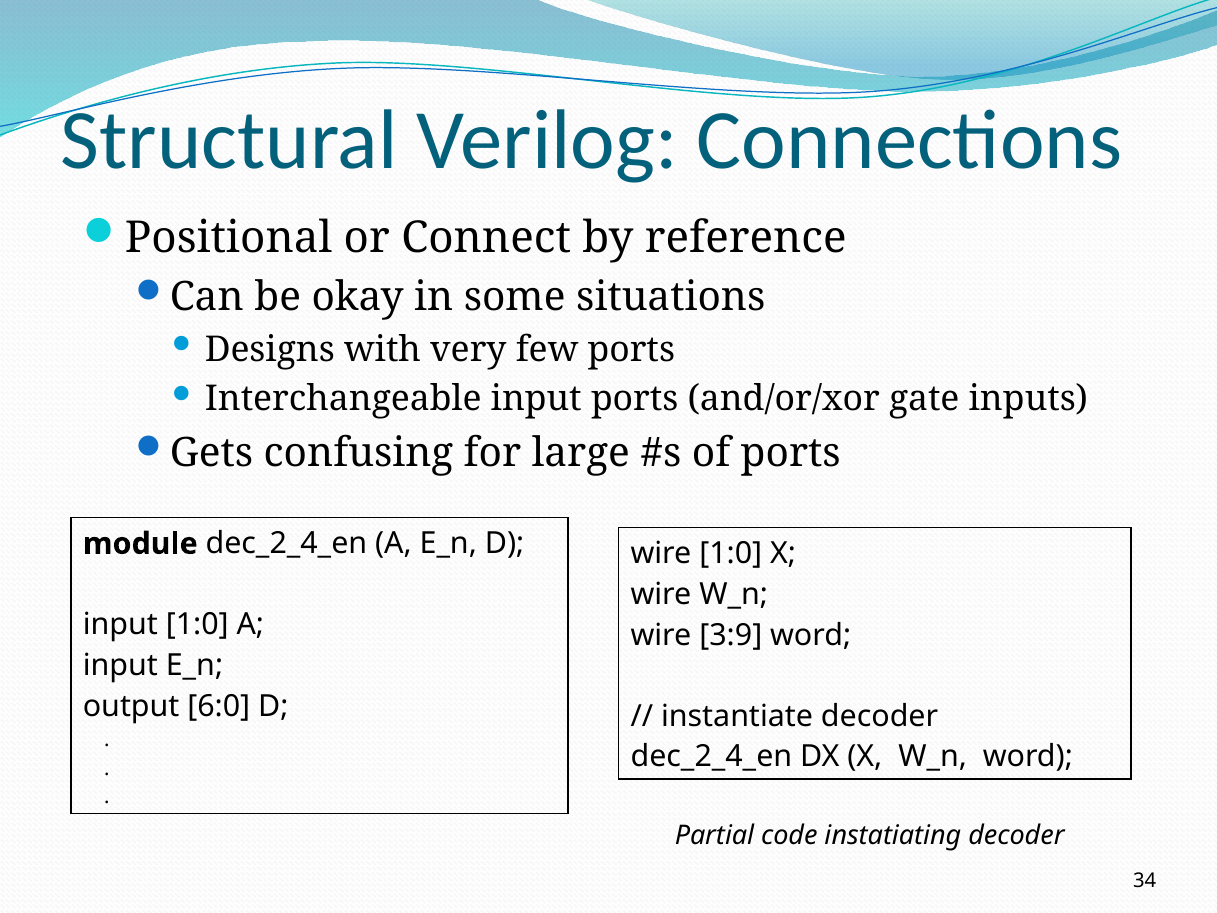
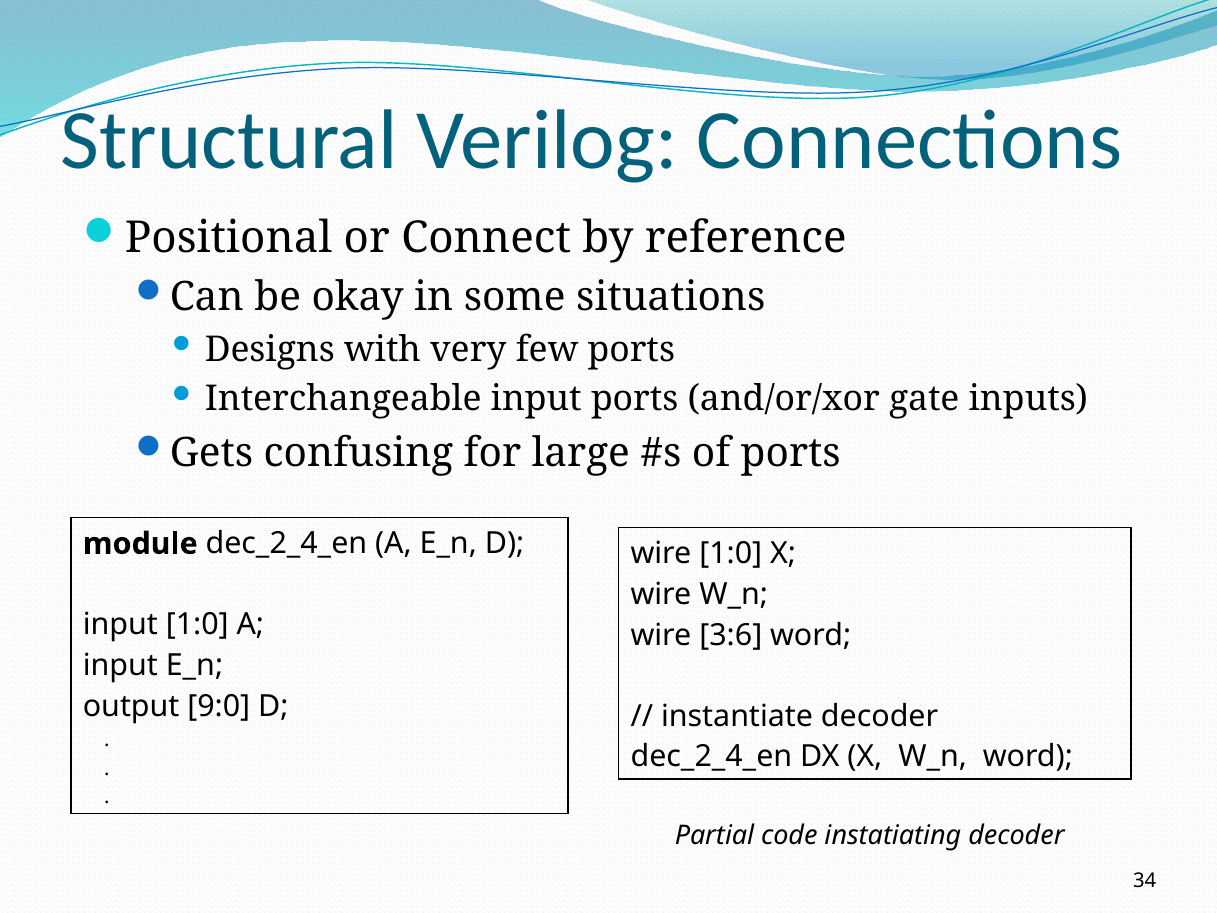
3:9: 3:9 -> 3:6 (731, 635)
6:0: 6:0 -> 9:0 (219, 706)
